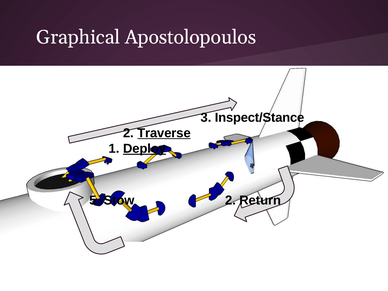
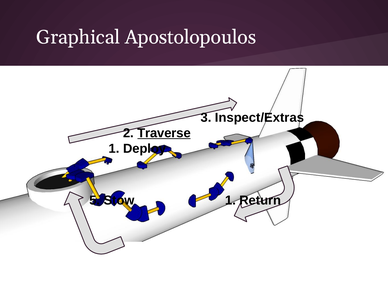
Inspect/Stance: Inspect/Stance -> Inspect/Extras (259, 118)
Deploy underline: present -> none (145, 149)
Stow 2: 2 -> 1 (230, 200)
